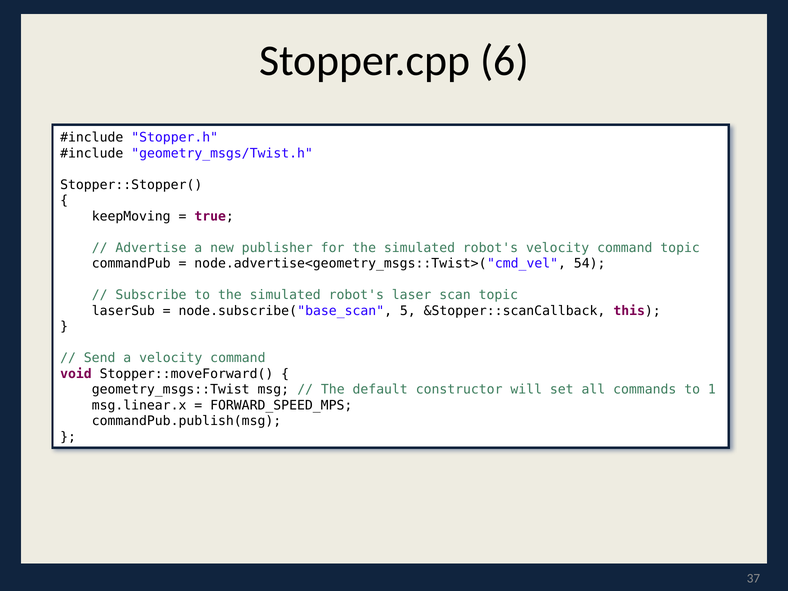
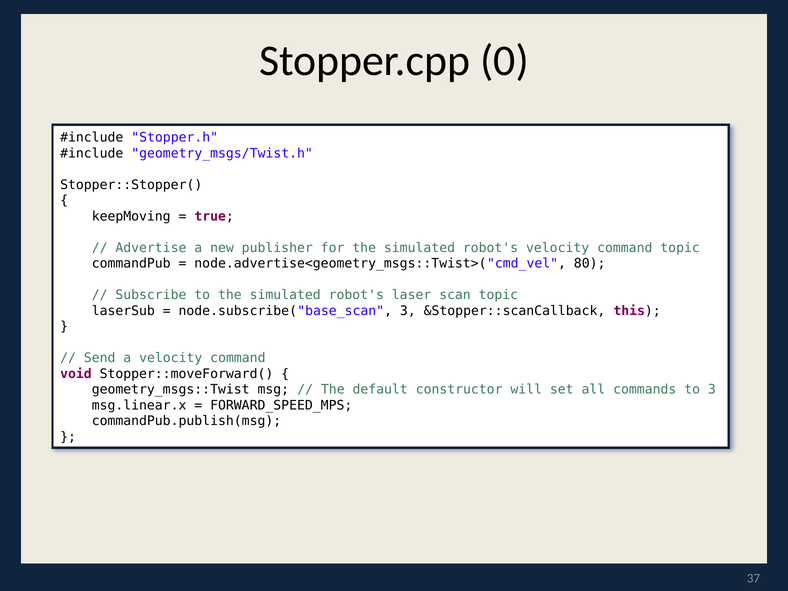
6: 6 -> 0 (504, 61)
54: 54 -> 80 (590, 263)
node.subscribe("base_scan 5: 5 -> 3 (408, 311)
to 1: 1 -> 3 (712, 390)
